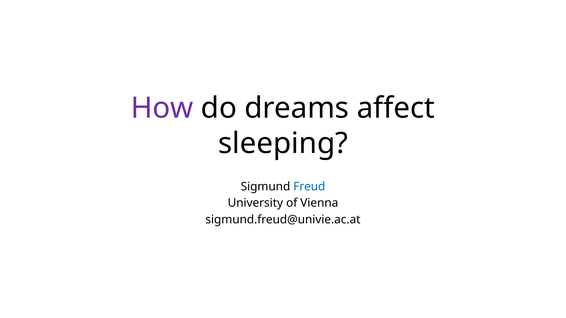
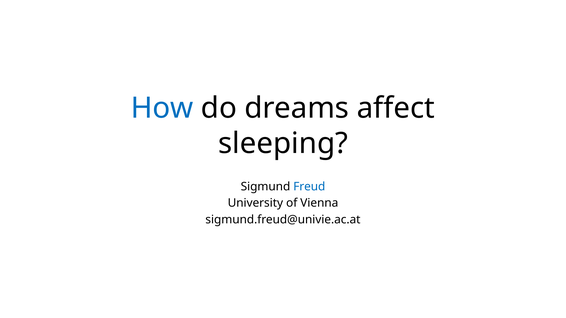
How colour: purple -> blue (162, 108)
